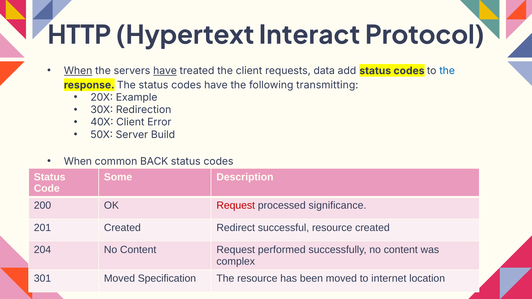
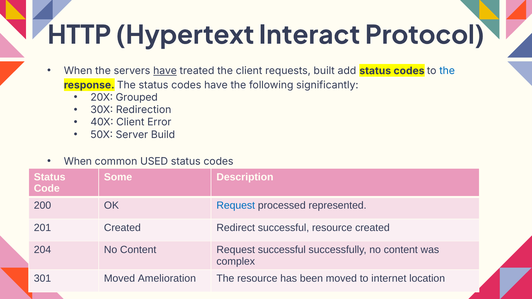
When underline: present -> none (78, 71)
data: data -> built (324, 71)
transmitting: transmitting -> significantly (327, 85)
Example: Example -> Grouped (137, 98)
BACK: BACK -> USED (154, 161)
Request colour: red -> blue (236, 206)
significance: significance -> represented (338, 206)
Request performed: performed -> successful (282, 250)
Specification: Specification -> Amelioration (167, 279)
